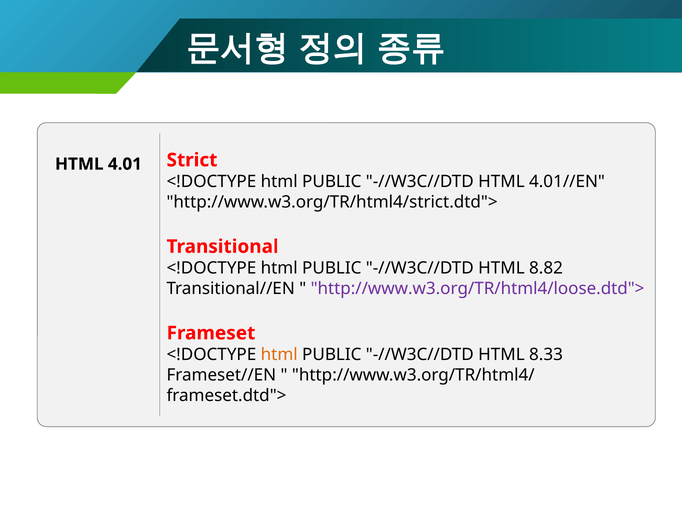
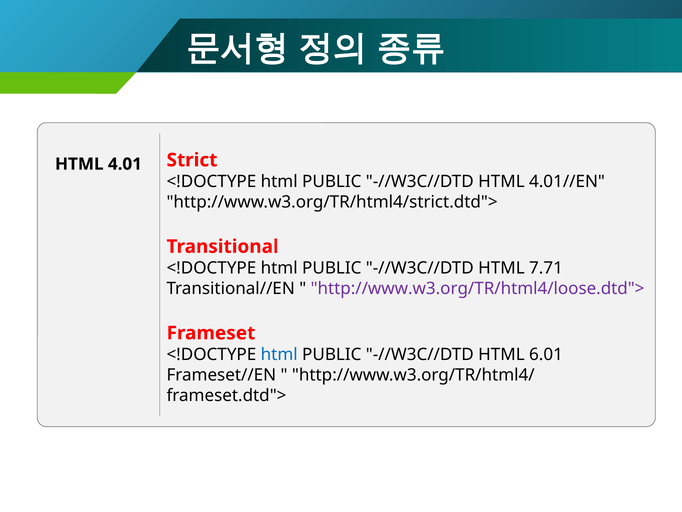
8.82: 8.82 -> 7.71 (546, 268)
html colour: orange -> blue (279, 354)
8.33: 8.33 -> 6.01 (546, 354)
